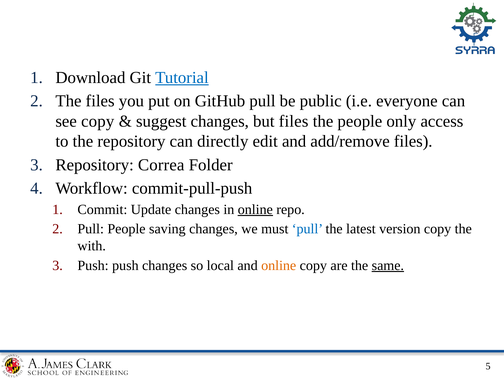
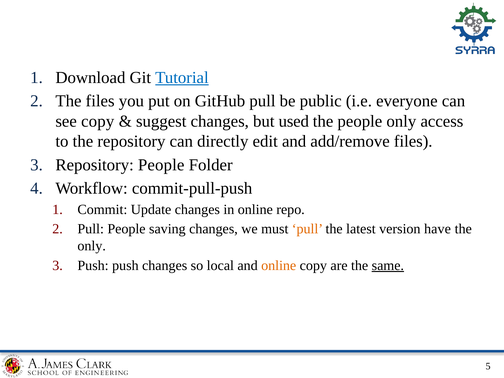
but files: files -> used (294, 121)
Repository Correa: Correa -> People (161, 165)
online underline: present -> none (255, 209)
pull colour: blue -> orange (307, 229)
version copy: copy -> have (438, 229)
with: with -> only (92, 246)
